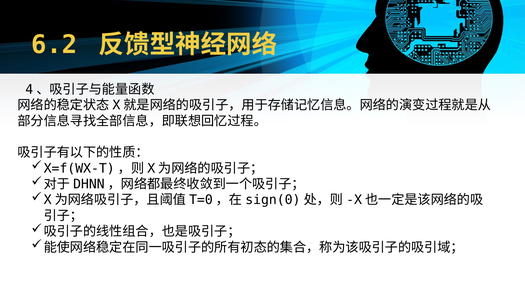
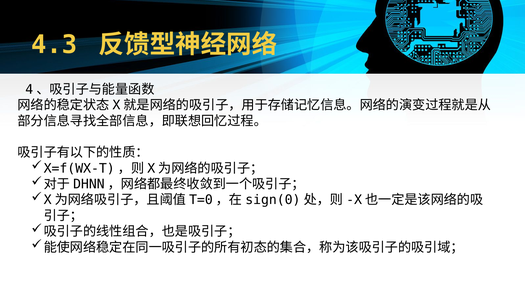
6.2: 6.2 -> 4.3 (54, 45)
